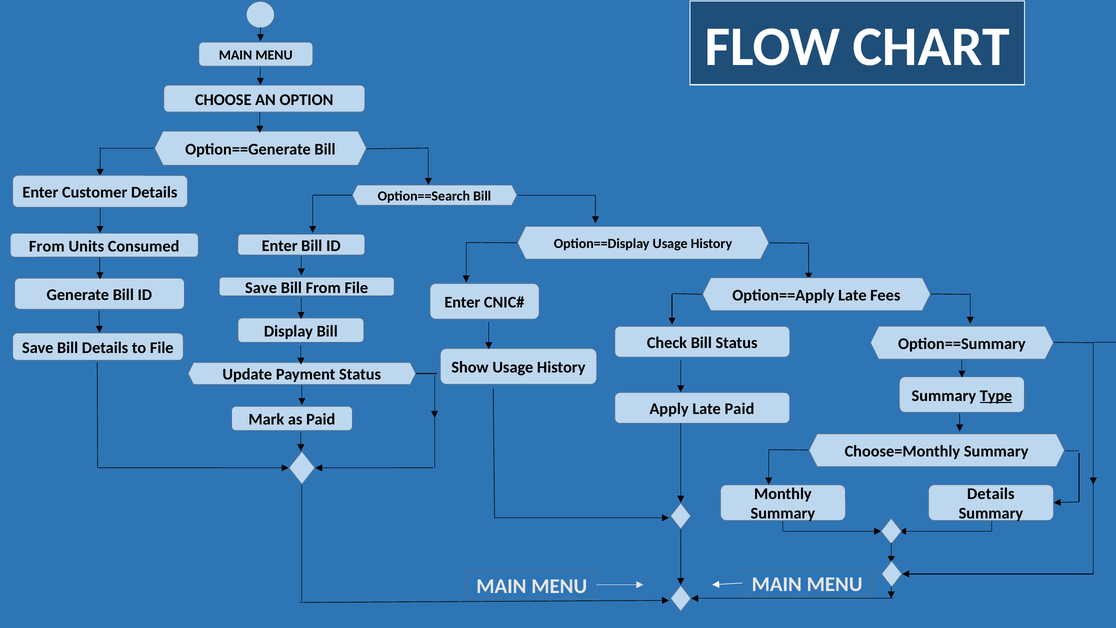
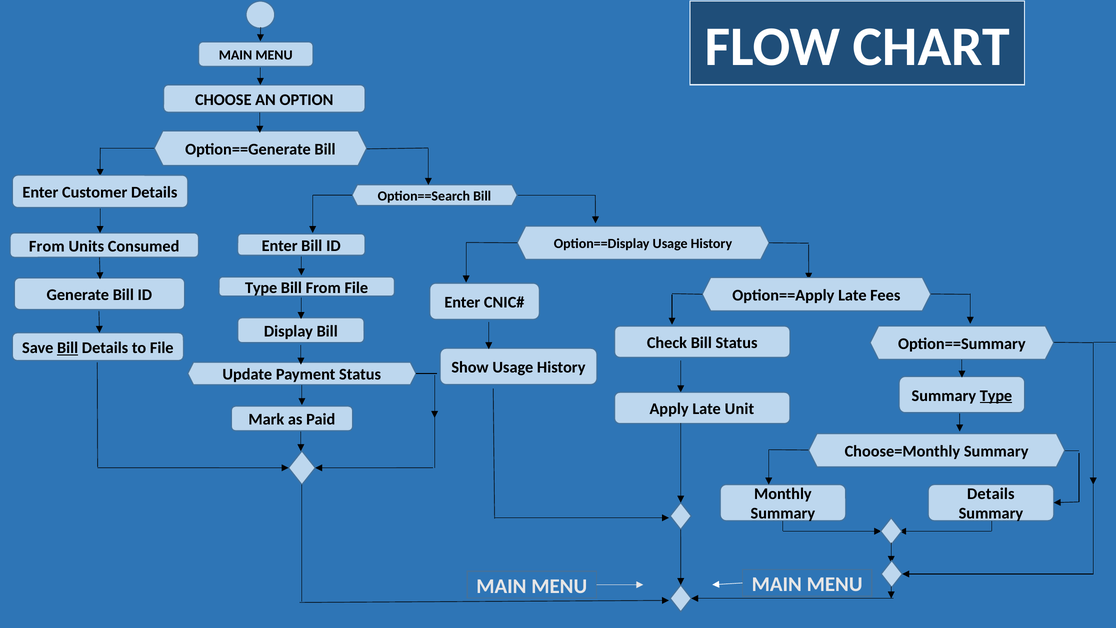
Save: Save -> Type (261, 288)
Bill underline: none -> present (68, 348)
Late Paid: Paid -> Unit (739, 409)
